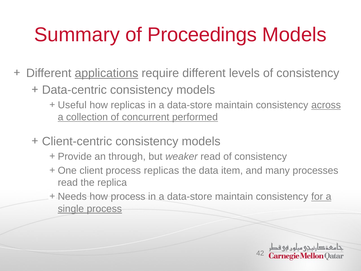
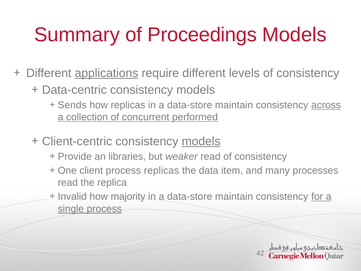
Useful: Useful -> Sends (72, 105)
models underline: none -> present (201, 141)
through: through -> libraries (127, 156)
Needs: Needs -> Invalid (72, 196)
how process: process -> majority (128, 196)
